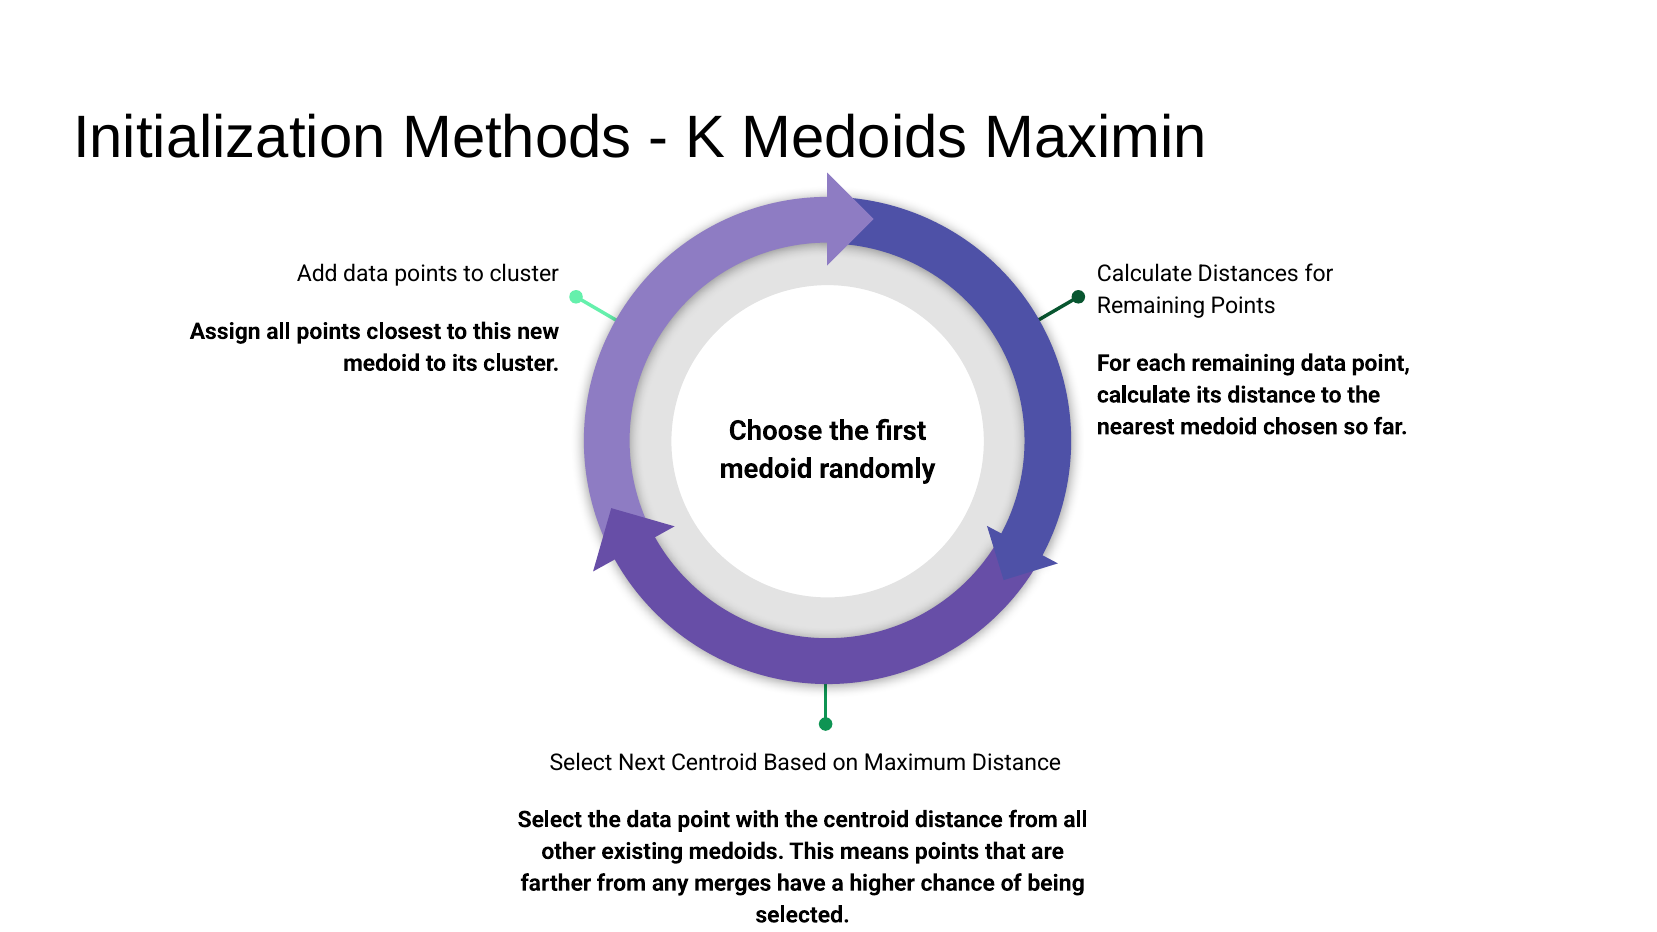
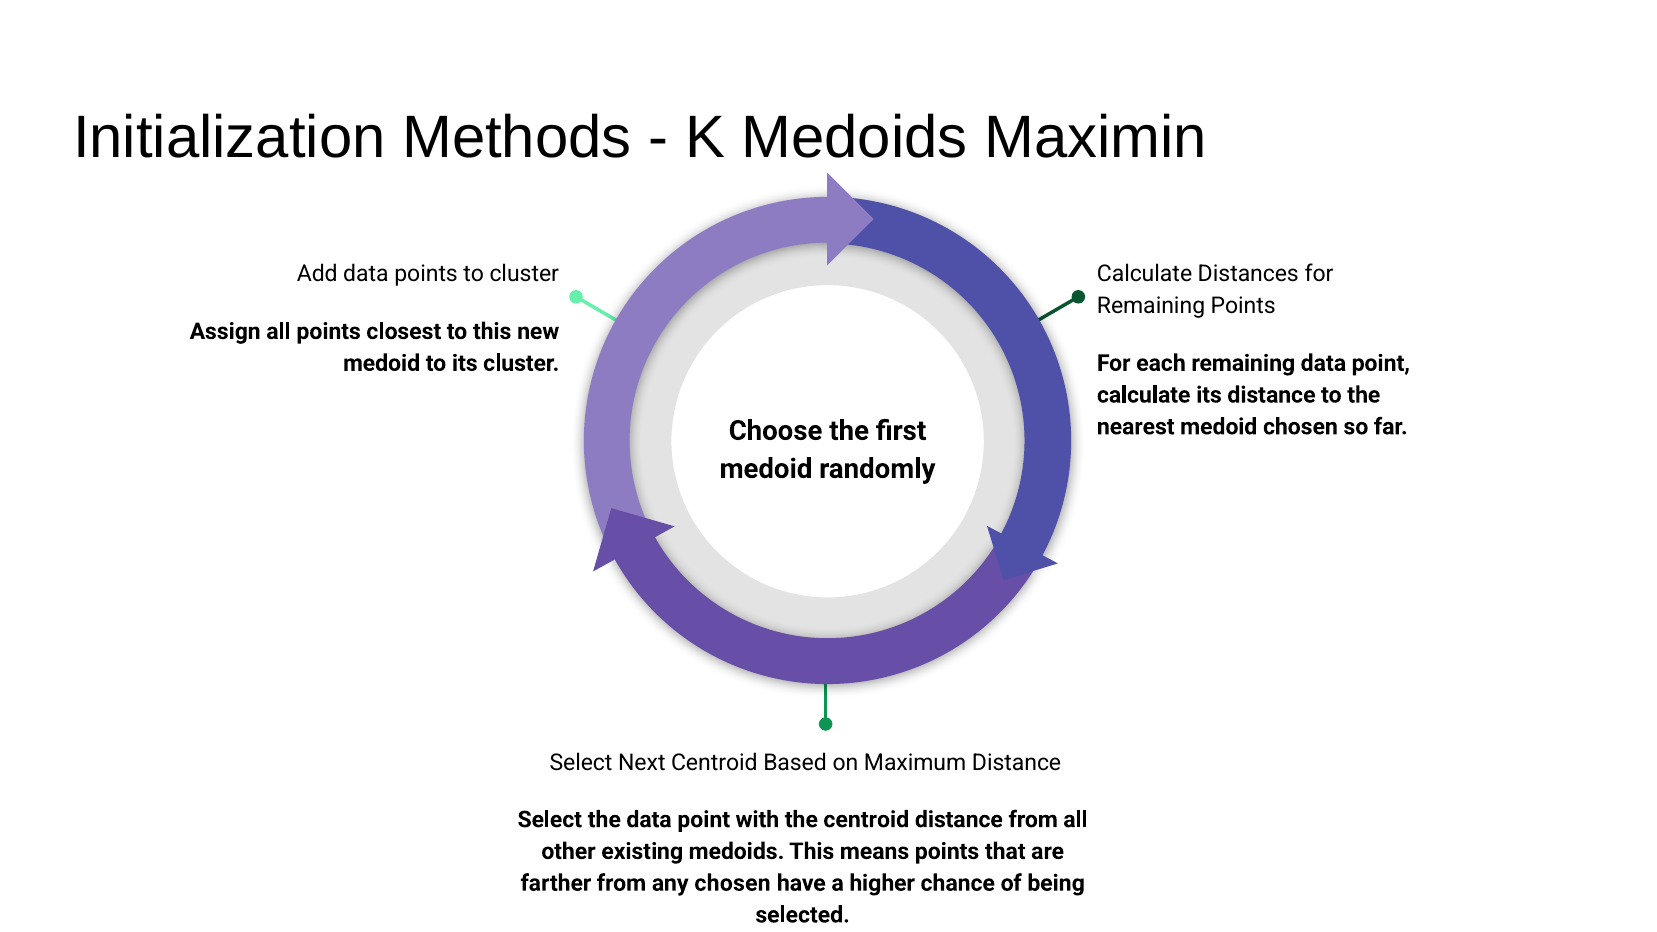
any merges: merges -> chosen (733, 883)
